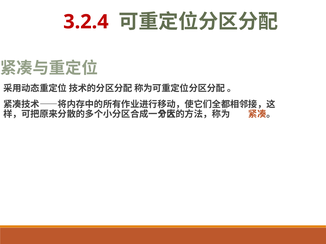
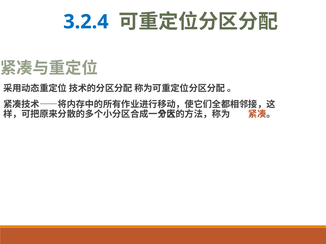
3.2.4 colour: red -> blue (86, 22)
